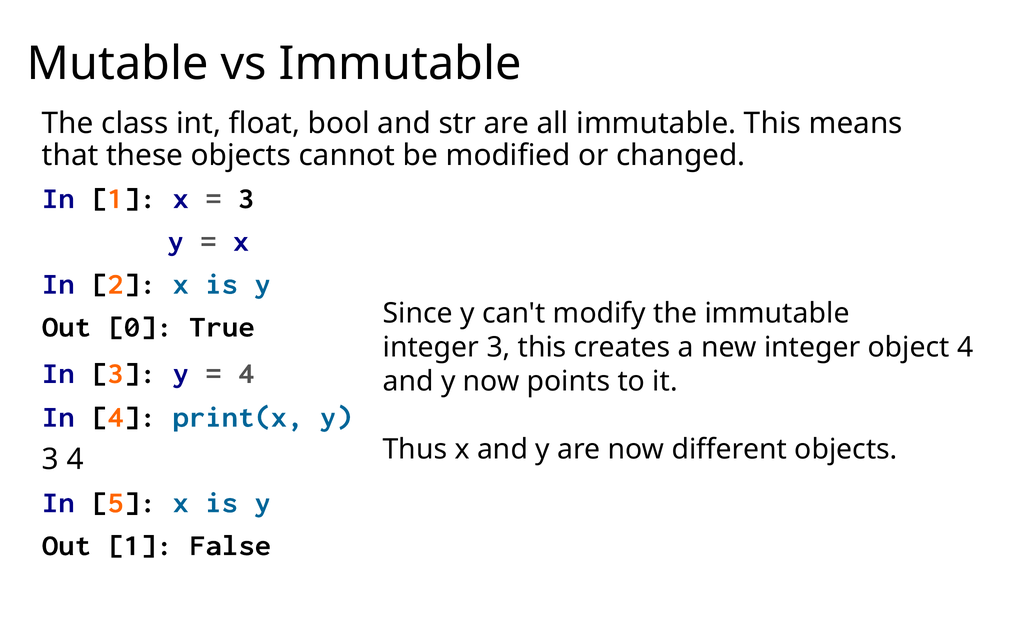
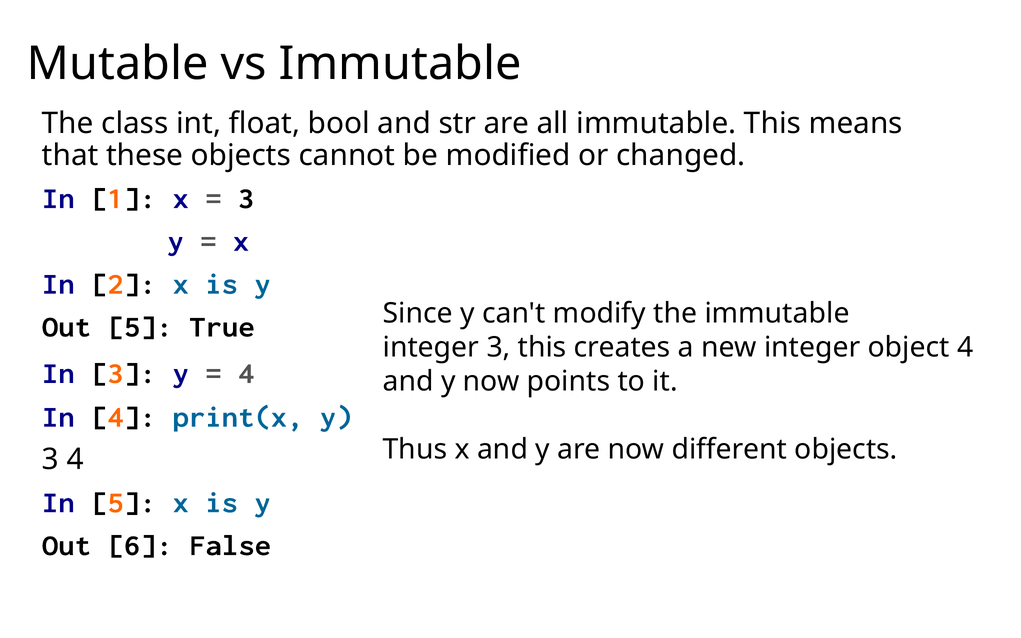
Out 0: 0 -> 5 (140, 327)
Out 1: 1 -> 6 (140, 545)
